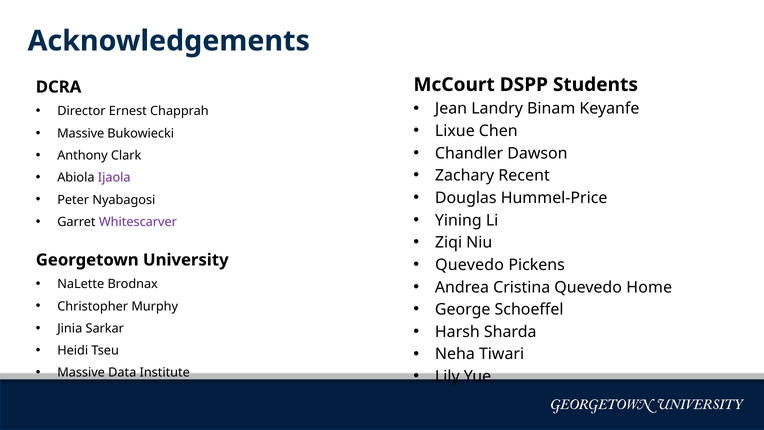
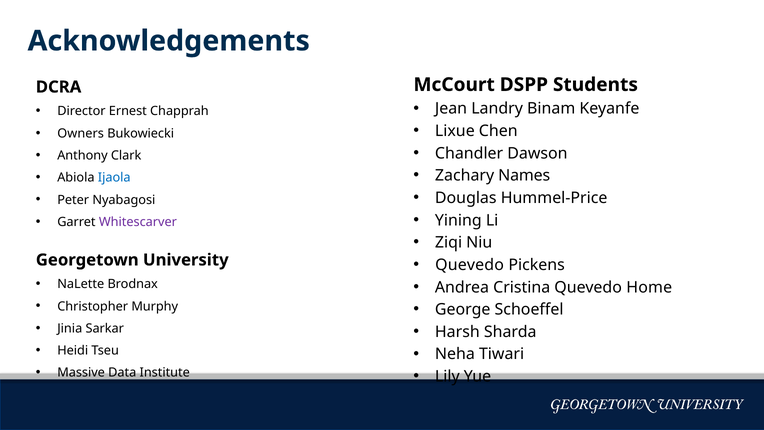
Massive: Massive -> Owners (81, 133)
Recent: Recent -> Names (524, 176)
Ijaola colour: purple -> blue (114, 178)
